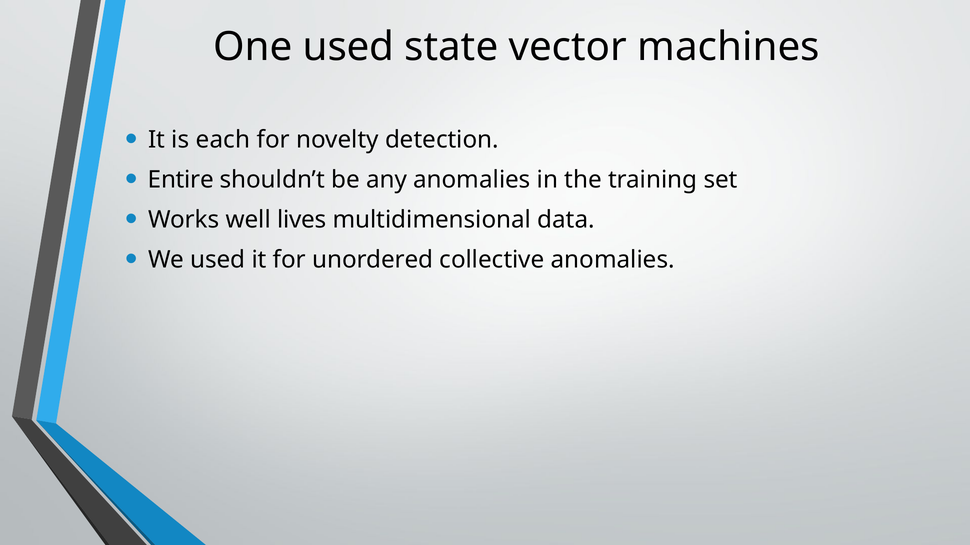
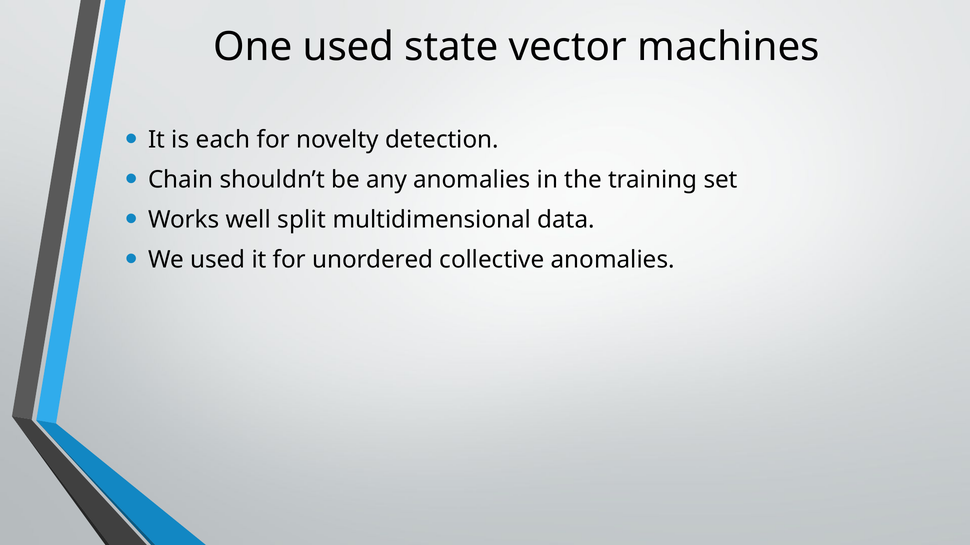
Entire: Entire -> Chain (181, 180)
lives: lives -> split (302, 220)
